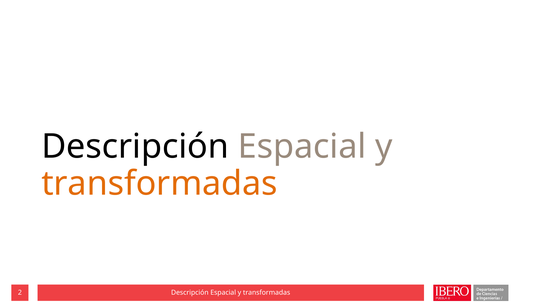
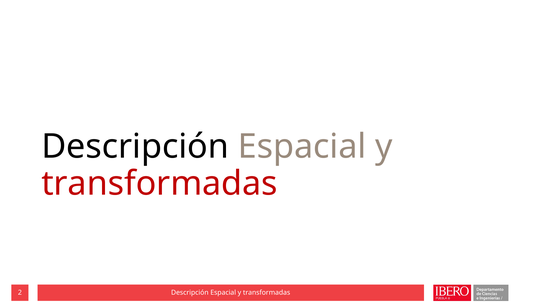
transformadas colour: orange -> red (159, 184)
